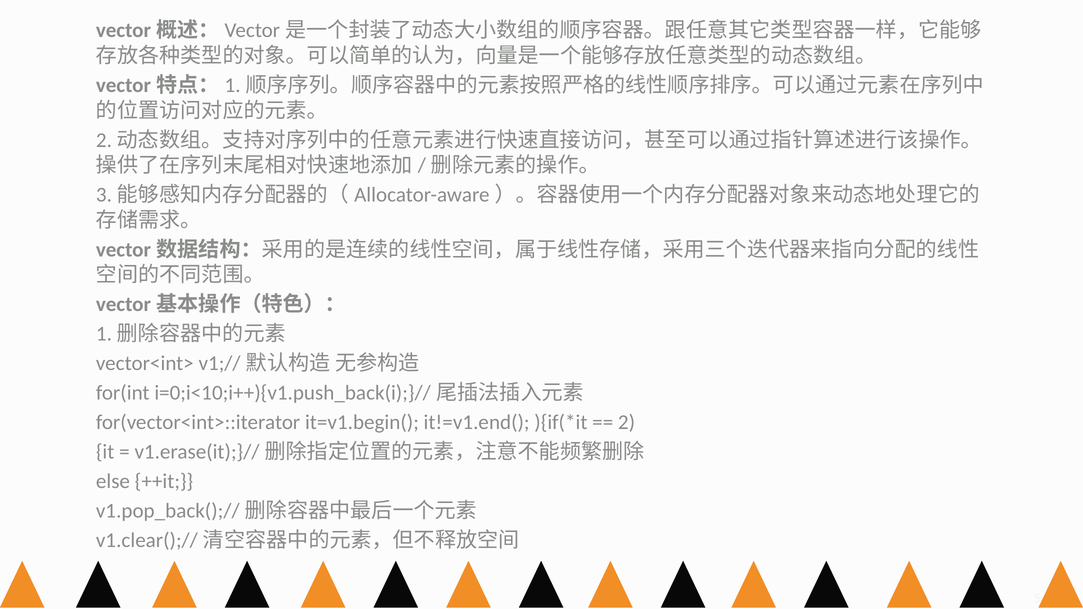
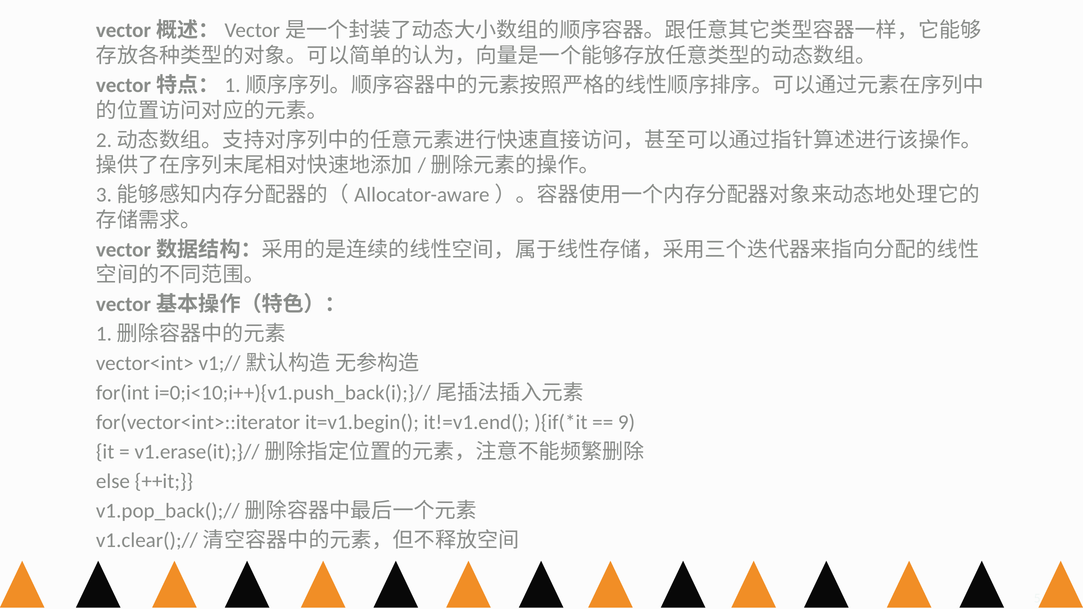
2: 2 -> 9 (627, 422)
